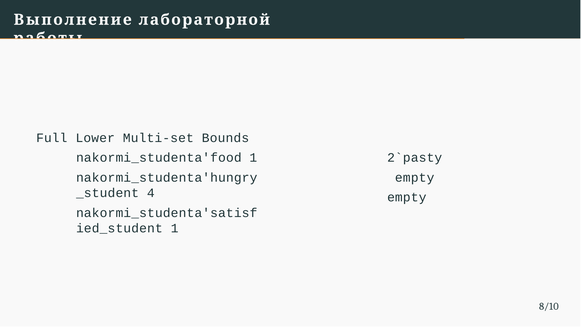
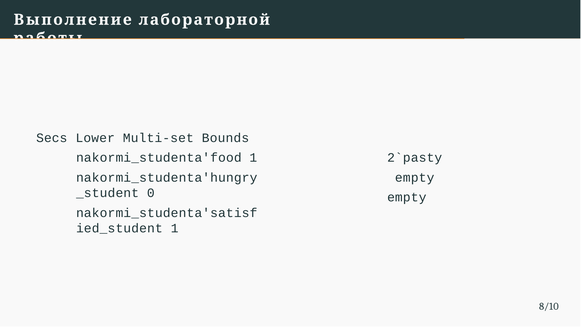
Full: Full -> Secs (52, 138)
4: 4 -> 0 (151, 193)
